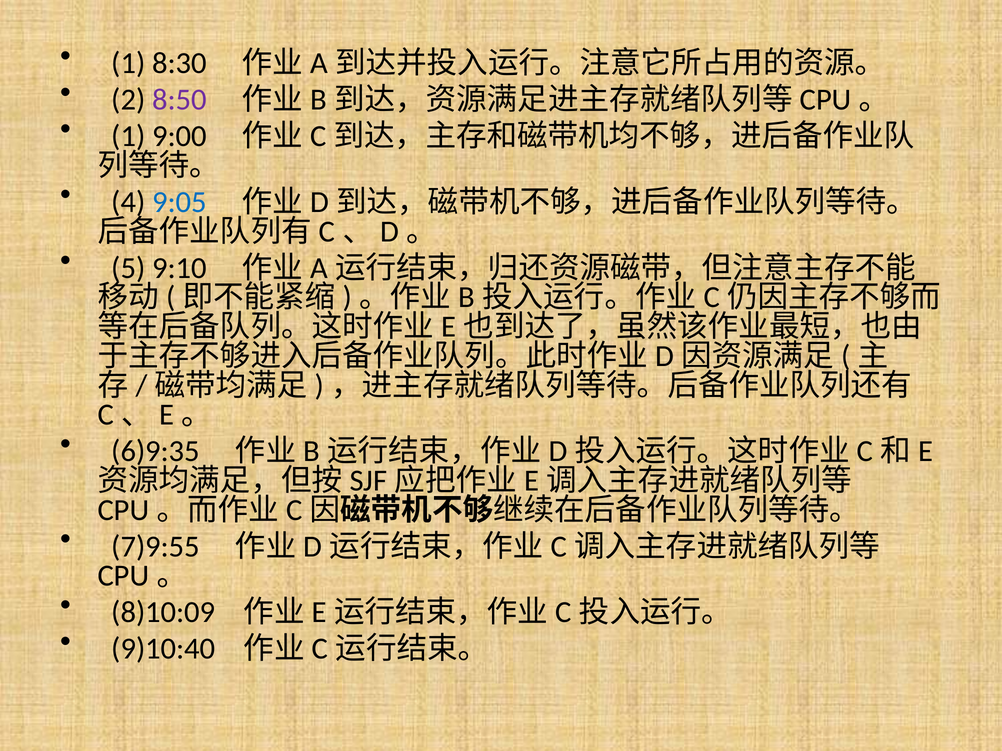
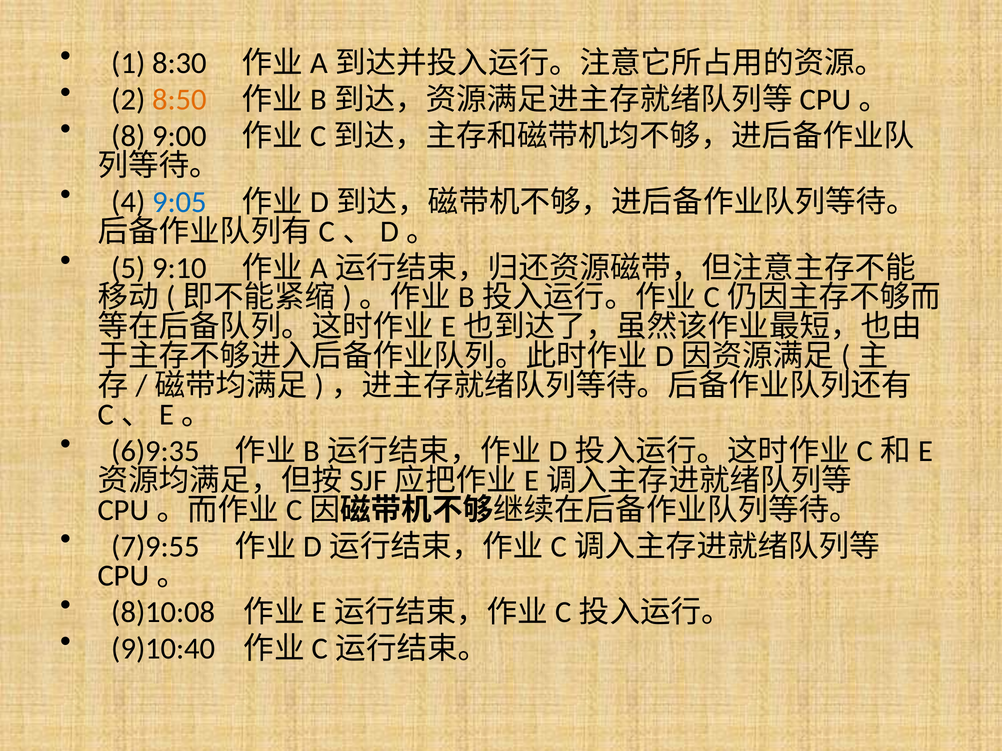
8:50 colour: purple -> orange (180, 100)
1: 1 -> 8 (128, 136)
8)10:09: 8)10:09 -> 8)10:08 (163, 613)
